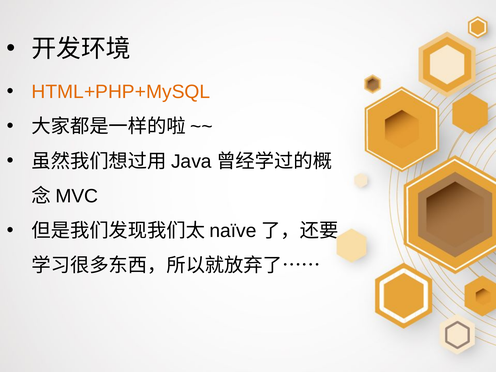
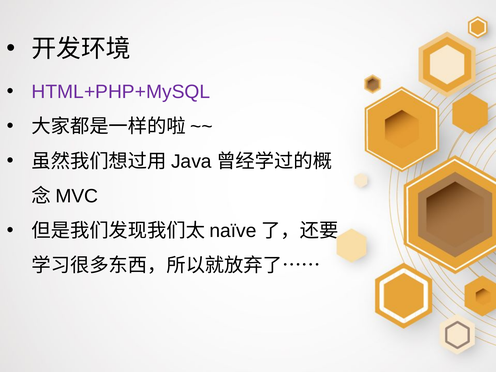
HTML+PHP+MySQL colour: orange -> purple (121, 92)
